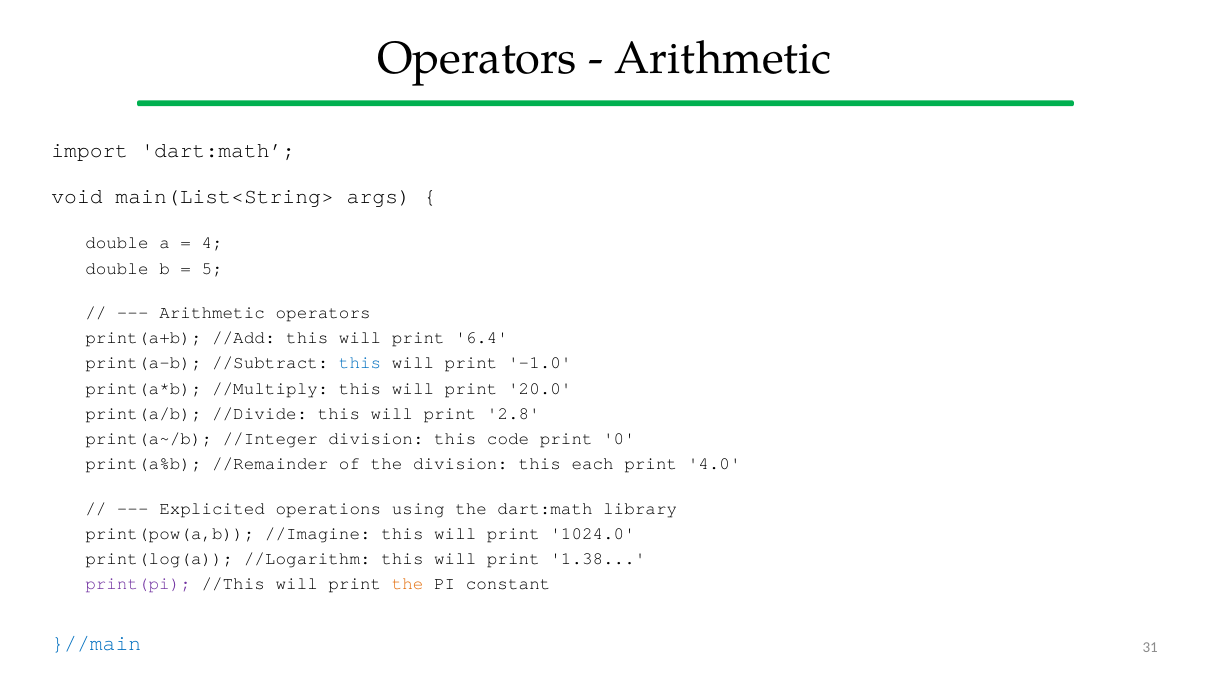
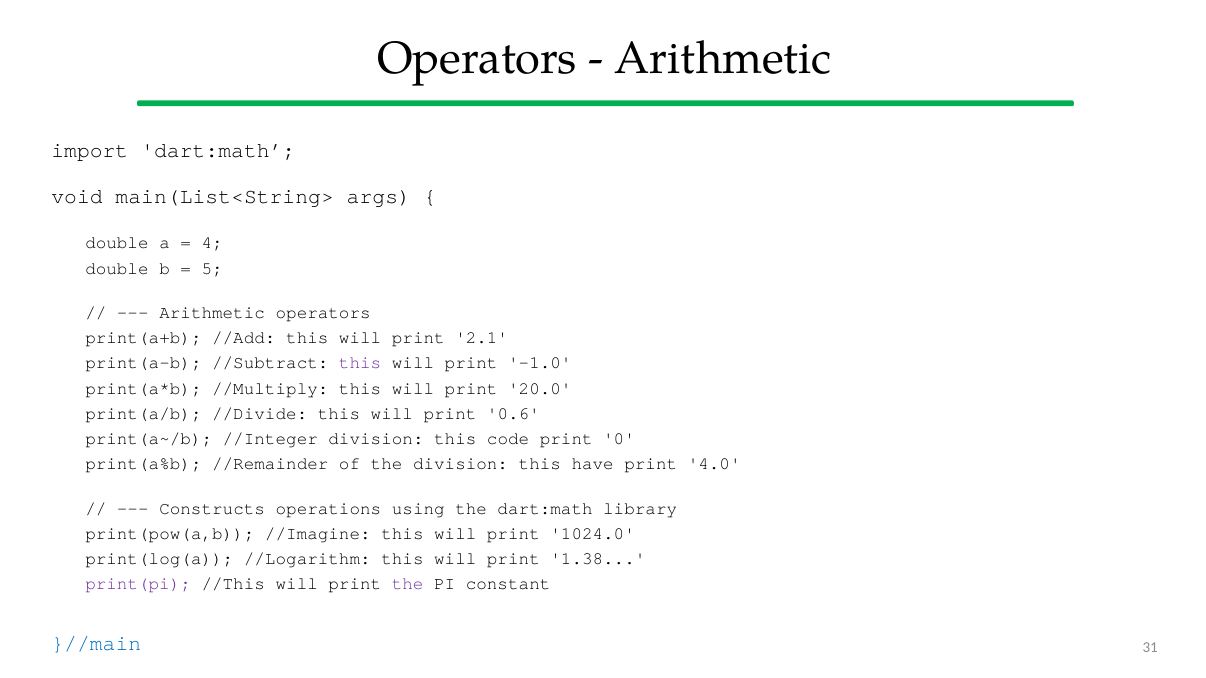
6.4: 6.4 -> 2.1 (482, 338)
this colour: blue -> purple (360, 363)
2.8: 2.8 -> 0.6 (513, 414)
each: each -> have (593, 464)
Explicited: Explicited -> Constructs (212, 509)
the colour: orange -> purple (408, 584)
